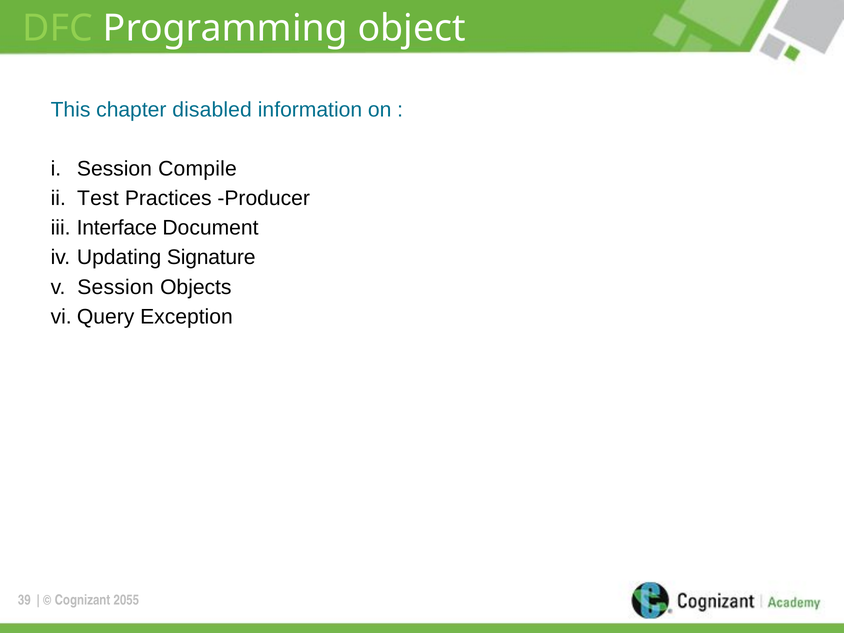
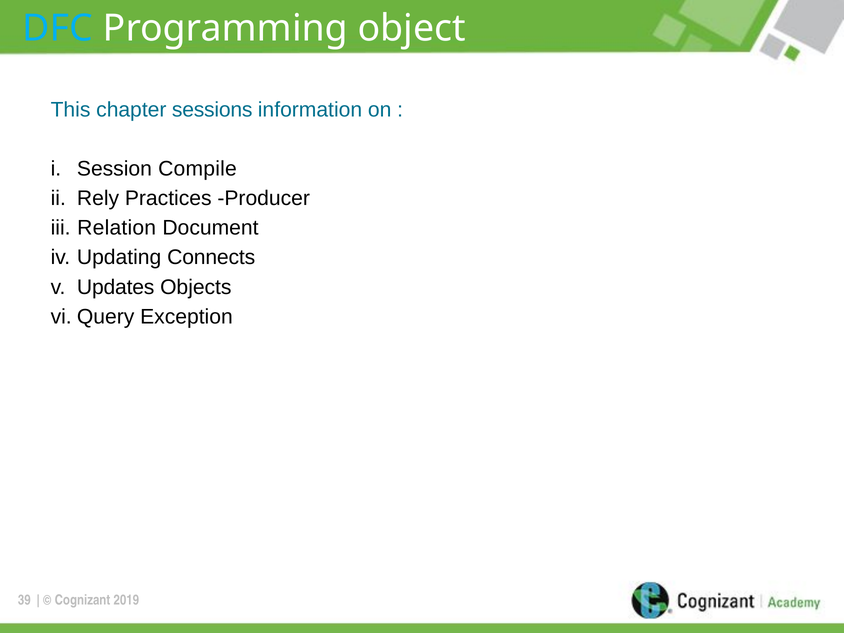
DFC colour: light green -> light blue (58, 28)
disabled: disabled -> sessions (212, 110)
Test: Test -> Rely (98, 198)
Interface: Interface -> Relation (117, 228)
Signature: Signature -> Connects (211, 258)
Session: Session -> Updates (116, 287)
2055: 2055 -> 2019 (126, 600)
